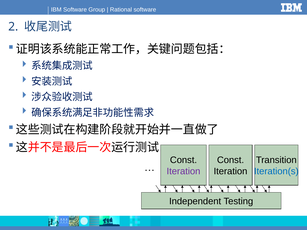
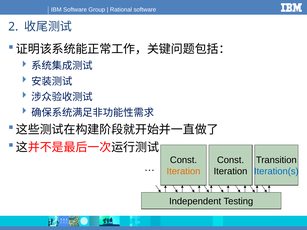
Iteration colour: purple -> orange (183, 171)
